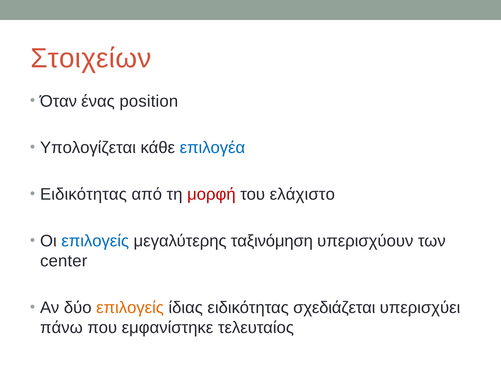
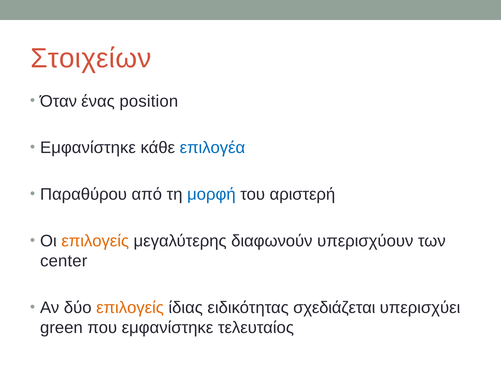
Υπολογίζεται: Υπολογίζεται -> Εμφανίστηκε (88, 148)
Ειδικότητας: Ειδικότητας -> Παραθύρου (84, 195)
μορφή colour: red -> blue (211, 195)
ελάχιστο: ελάχιστο -> αριστερή (302, 195)
επιλογείς colour: blue -> orange (95, 242)
ταξινόμηση: ταξινόμηση -> διαφωνούν (272, 242)
πάνω: πάνω -> green (61, 328)
